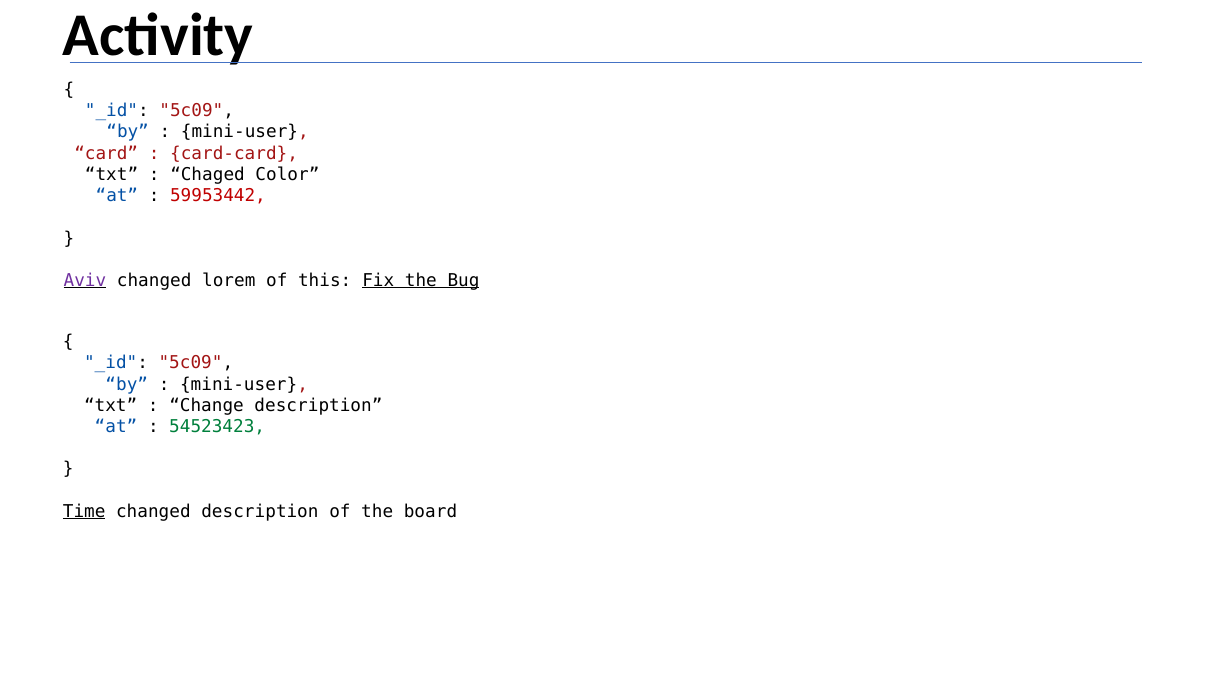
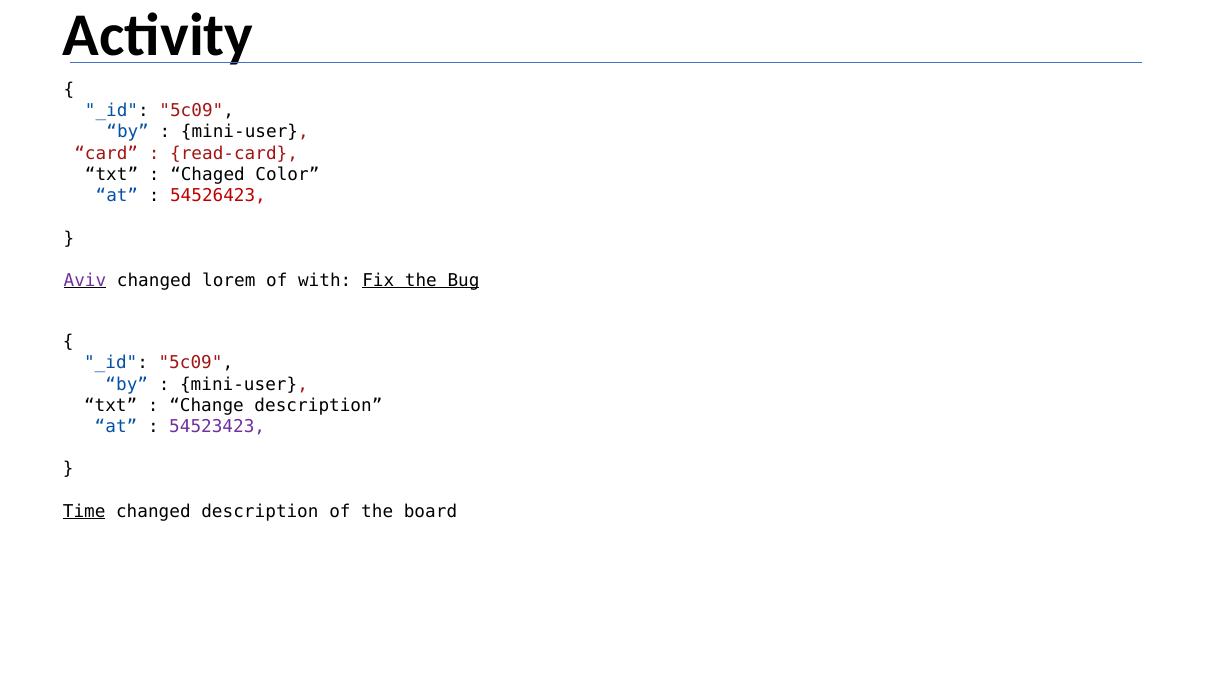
card-card: card-card -> read-card (234, 153)
59953442: 59953442 -> 54526423 (218, 196)
this: this -> with (325, 281)
54523423 colour: green -> purple (217, 427)
